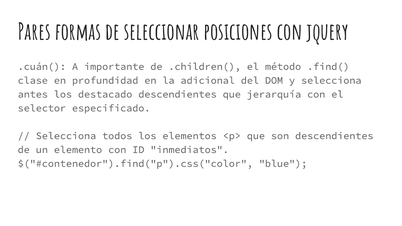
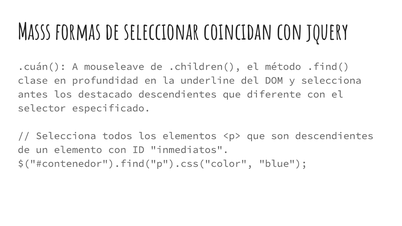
Pares: Pares -> Masss (34, 32)
posiciones: posiciones -> coincidan (238, 32)
importante: importante -> mouseleave (114, 67)
adicional: adicional -> underline (208, 80)
jerarquía: jerarquía -> diferente (274, 94)
